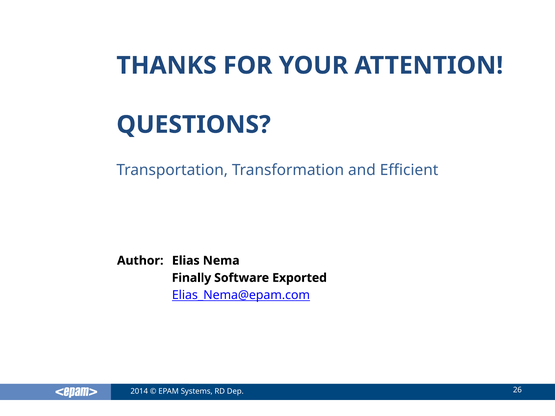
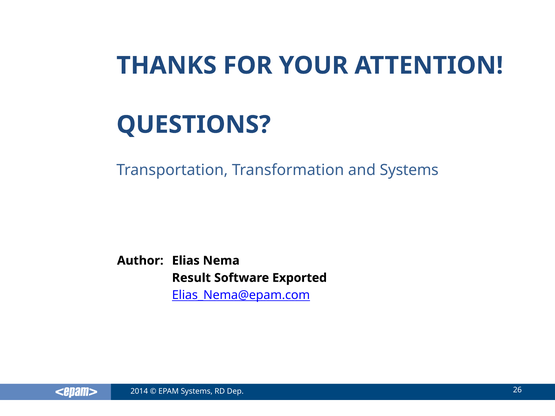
and Efficient: Efficient -> Systems (409, 170)
Finally: Finally -> Result (191, 278)
